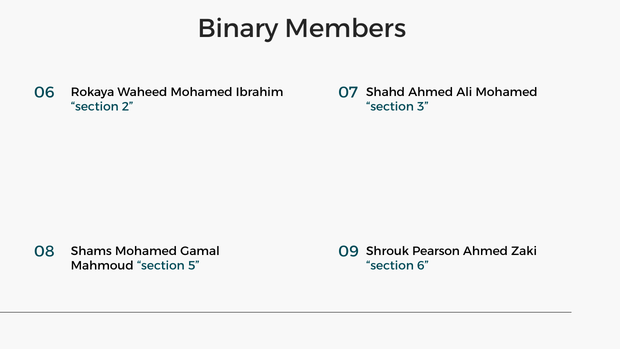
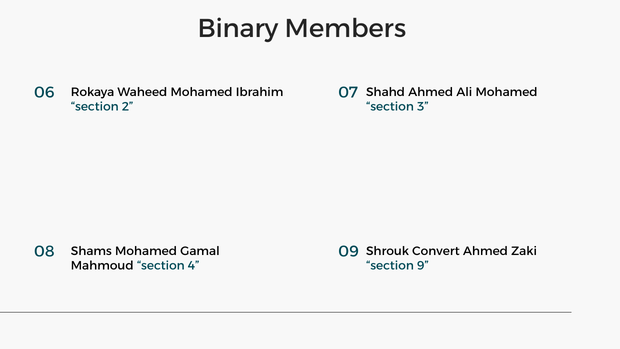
Pearson: Pearson -> Convert (436, 251)
5: 5 -> 4 (194, 266)
6: 6 -> 9 (423, 266)
